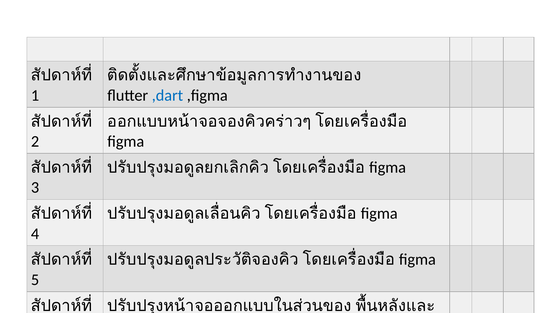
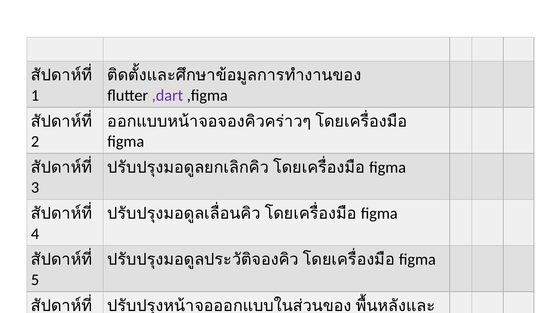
,dart colour: blue -> purple (167, 95)
